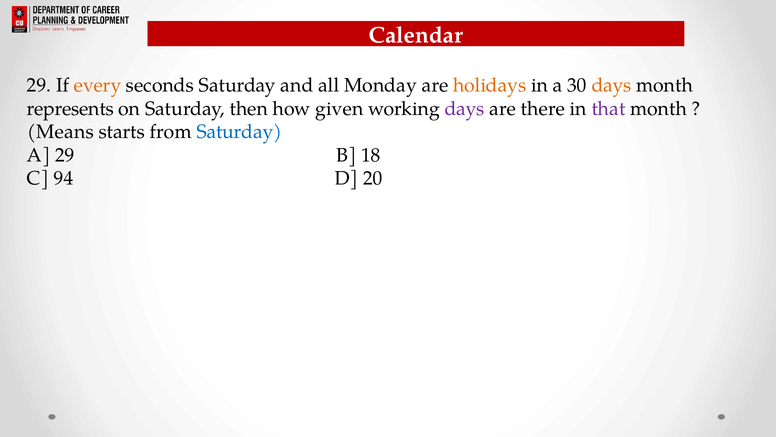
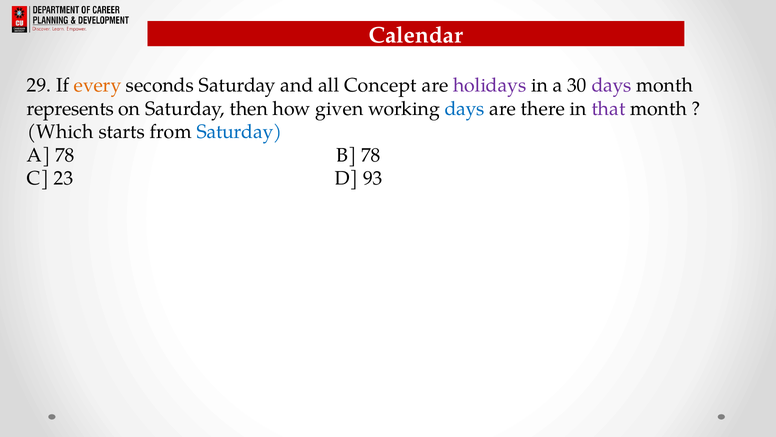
Monday: Monday -> Concept (380, 85)
holidays colour: orange -> purple (490, 85)
days colour: orange -> purple (612, 85)
days colour: purple -> blue (465, 109)
Means: Means -> Which (60, 132)
A 29: 29 -> 78 (65, 155)
B 18: 18 -> 78 (371, 155)
94: 94 -> 23 (64, 178)
20: 20 -> 93 (373, 178)
